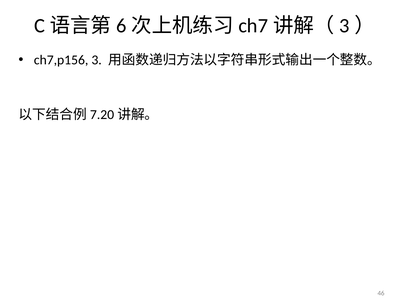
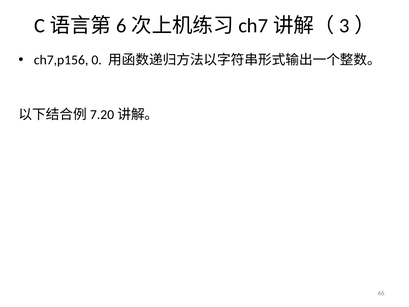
3: 3 -> 0 (97, 60)
